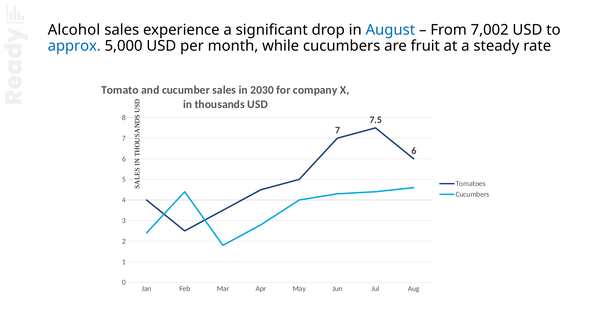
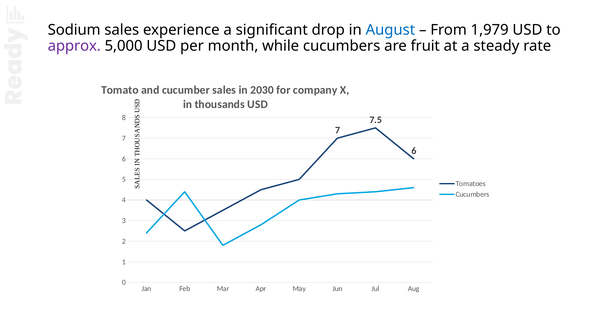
Alcohol: Alcohol -> Sodium (74, 30)
7,002: 7,002 -> 1,979 (490, 30)
approx colour: blue -> purple (74, 46)
